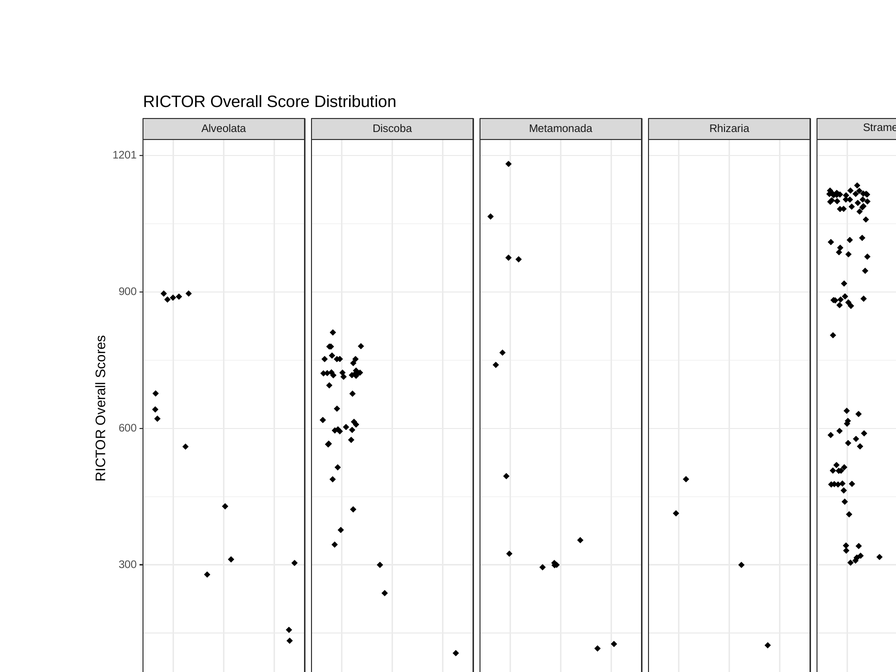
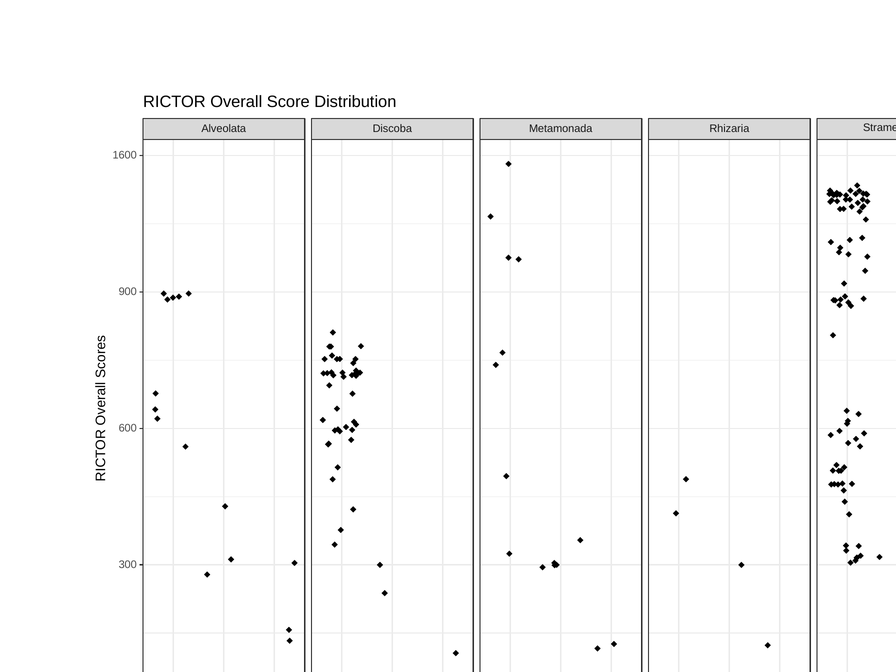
1201: 1201 -> 1600 (125, 155)
